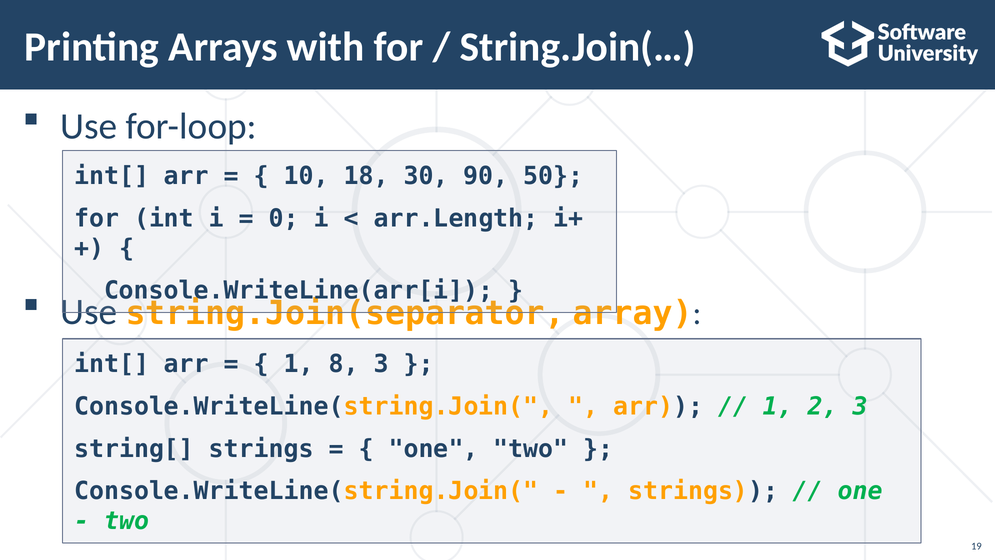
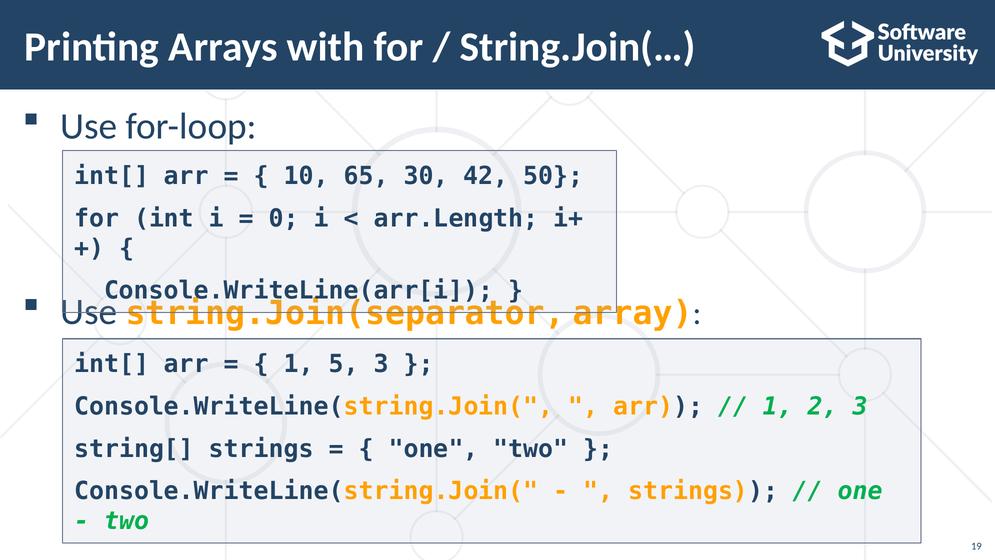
18: 18 -> 65 (366, 176)
90: 90 -> 42 (486, 176)
8: 8 -> 5 (344, 364)
